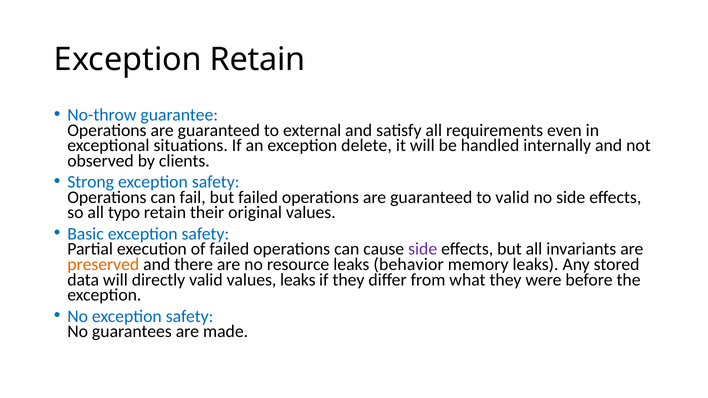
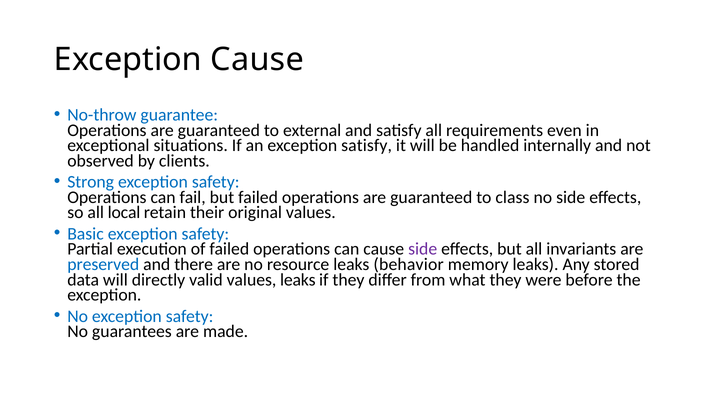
Exception Retain: Retain -> Cause (257, 59)
exception delete: delete -> satisfy (367, 146)
to valid: valid -> class (512, 197)
typo: typo -> local (124, 213)
preserved colour: orange -> blue (103, 265)
